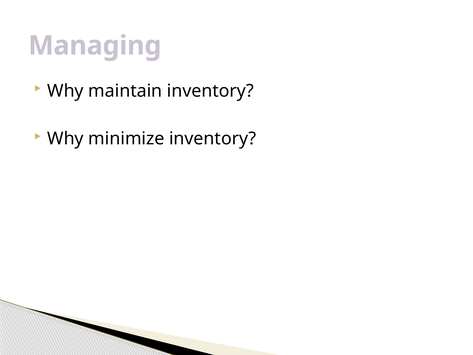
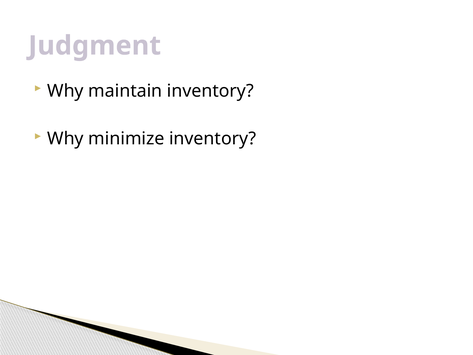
Managing: Managing -> Judgment (95, 46)
